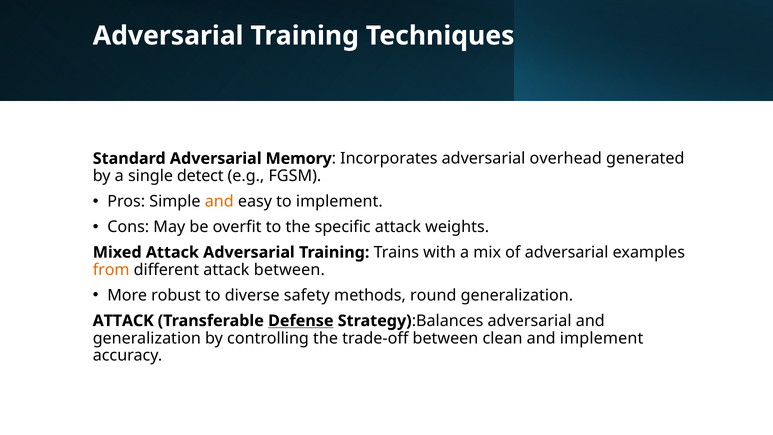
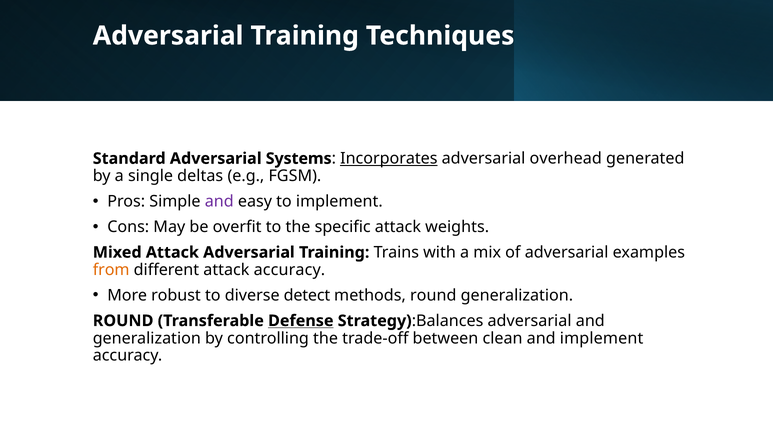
Memory: Memory -> Systems (299, 158)
Incorporates underline: none -> present (389, 158)
detect: detect -> deltas (200, 176)
and colour: orange -> purple (219, 201)
attack between: between -> accuracy (289, 270)
safety: safety -> detect (307, 295)
ATTACK: ATTACK -> ROUND (123, 321)
